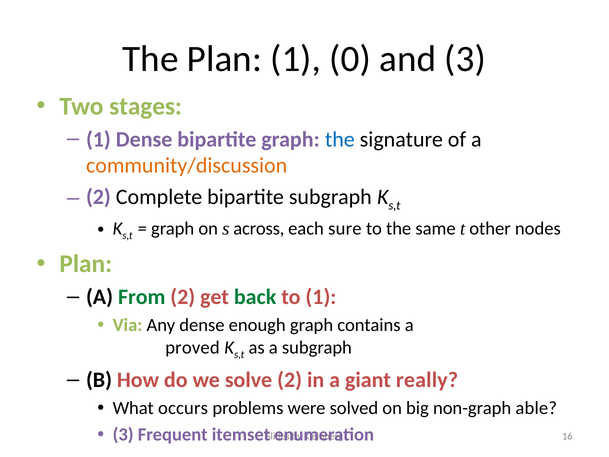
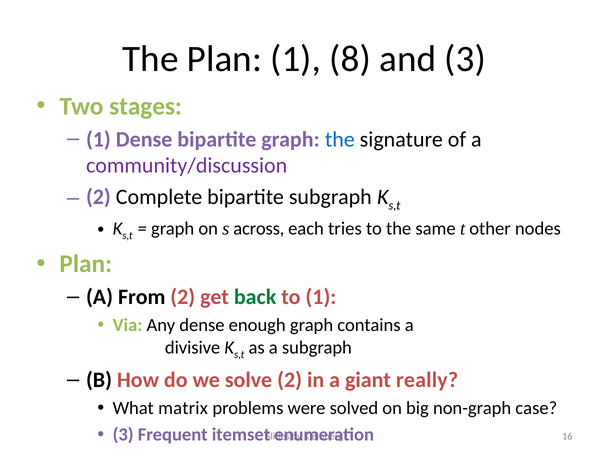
0: 0 -> 8 (350, 59)
community/discussion colour: orange -> purple (187, 166)
sure: sure -> tries (345, 228)
From colour: green -> black (142, 297)
proved: proved -> divisive (193, 347)
occurs: occurs -> matrix (183, 408)
able: able -> case (536, 408)
